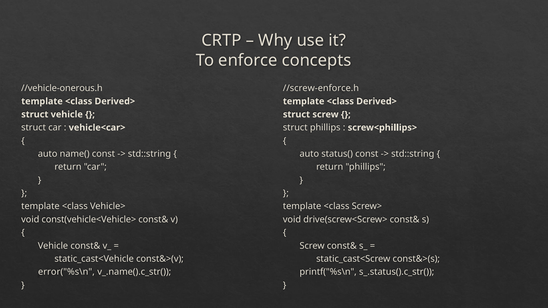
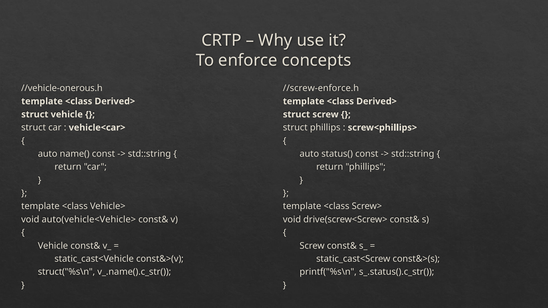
const(vehicle<Vehicle>: const(vehicle<Vehicle> -> auto(vehicle<Vehicle> (89, 220)
error("%s\n: error("%s\n -> struct("%s\n (66, 272)
